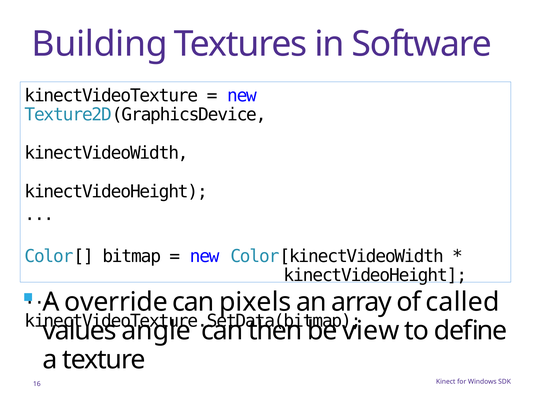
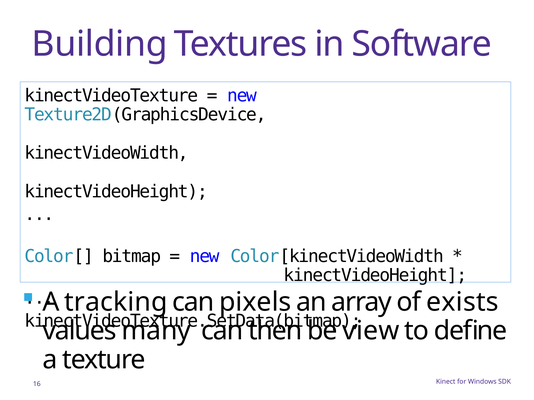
override: override -> tracking (116, 302)
called: called -> exists (462, 302)
angle: angle -> many (156, 331)
